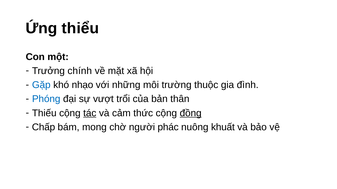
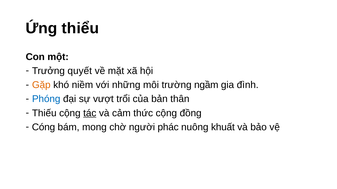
chính: chính -> quyết (80, 71)
Gặp colour: blue -> orange (41, 85)
nhạo: nhạo -> niềm (82, 85)
thuộc: thuộc -> ngầm (206, 85)
đồng underline: present -> none (191, 113)
Chấp: Chấp -> Cóng (44, 128)
